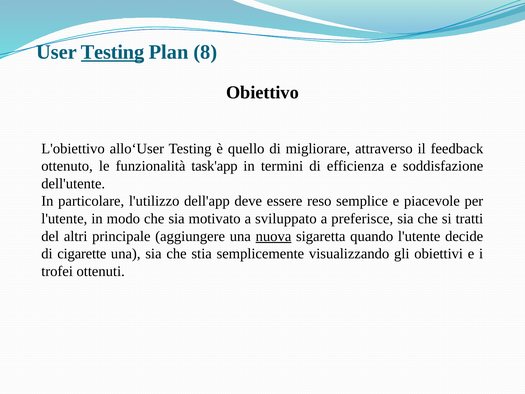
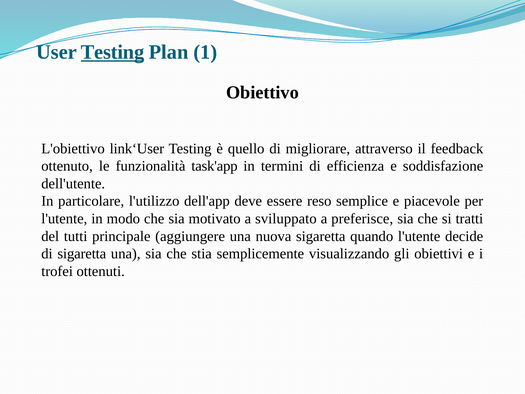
8: 8 -> 1 (205, 52)
allo‘User: allo‘User -> link‘User (137, 148)
altri: altri -> tutti (76, 236)
nuova underline: present -> none (273, 236)
di cigarette: cigarette -> sigaretta (82, 254)
